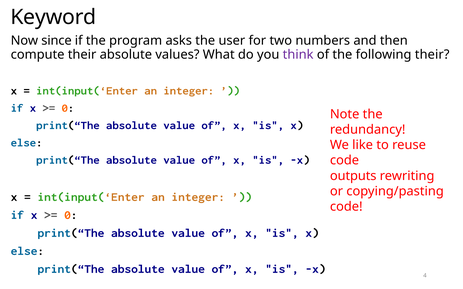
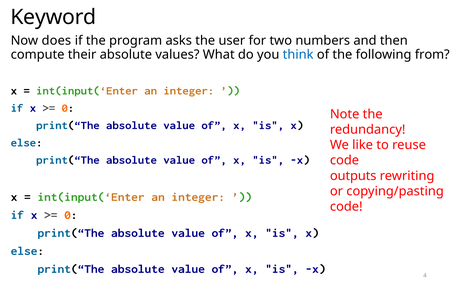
since: since -> does (56, 41)
think colour: purple -> blue (298, 55)
following their: their -> from (432, 55)
